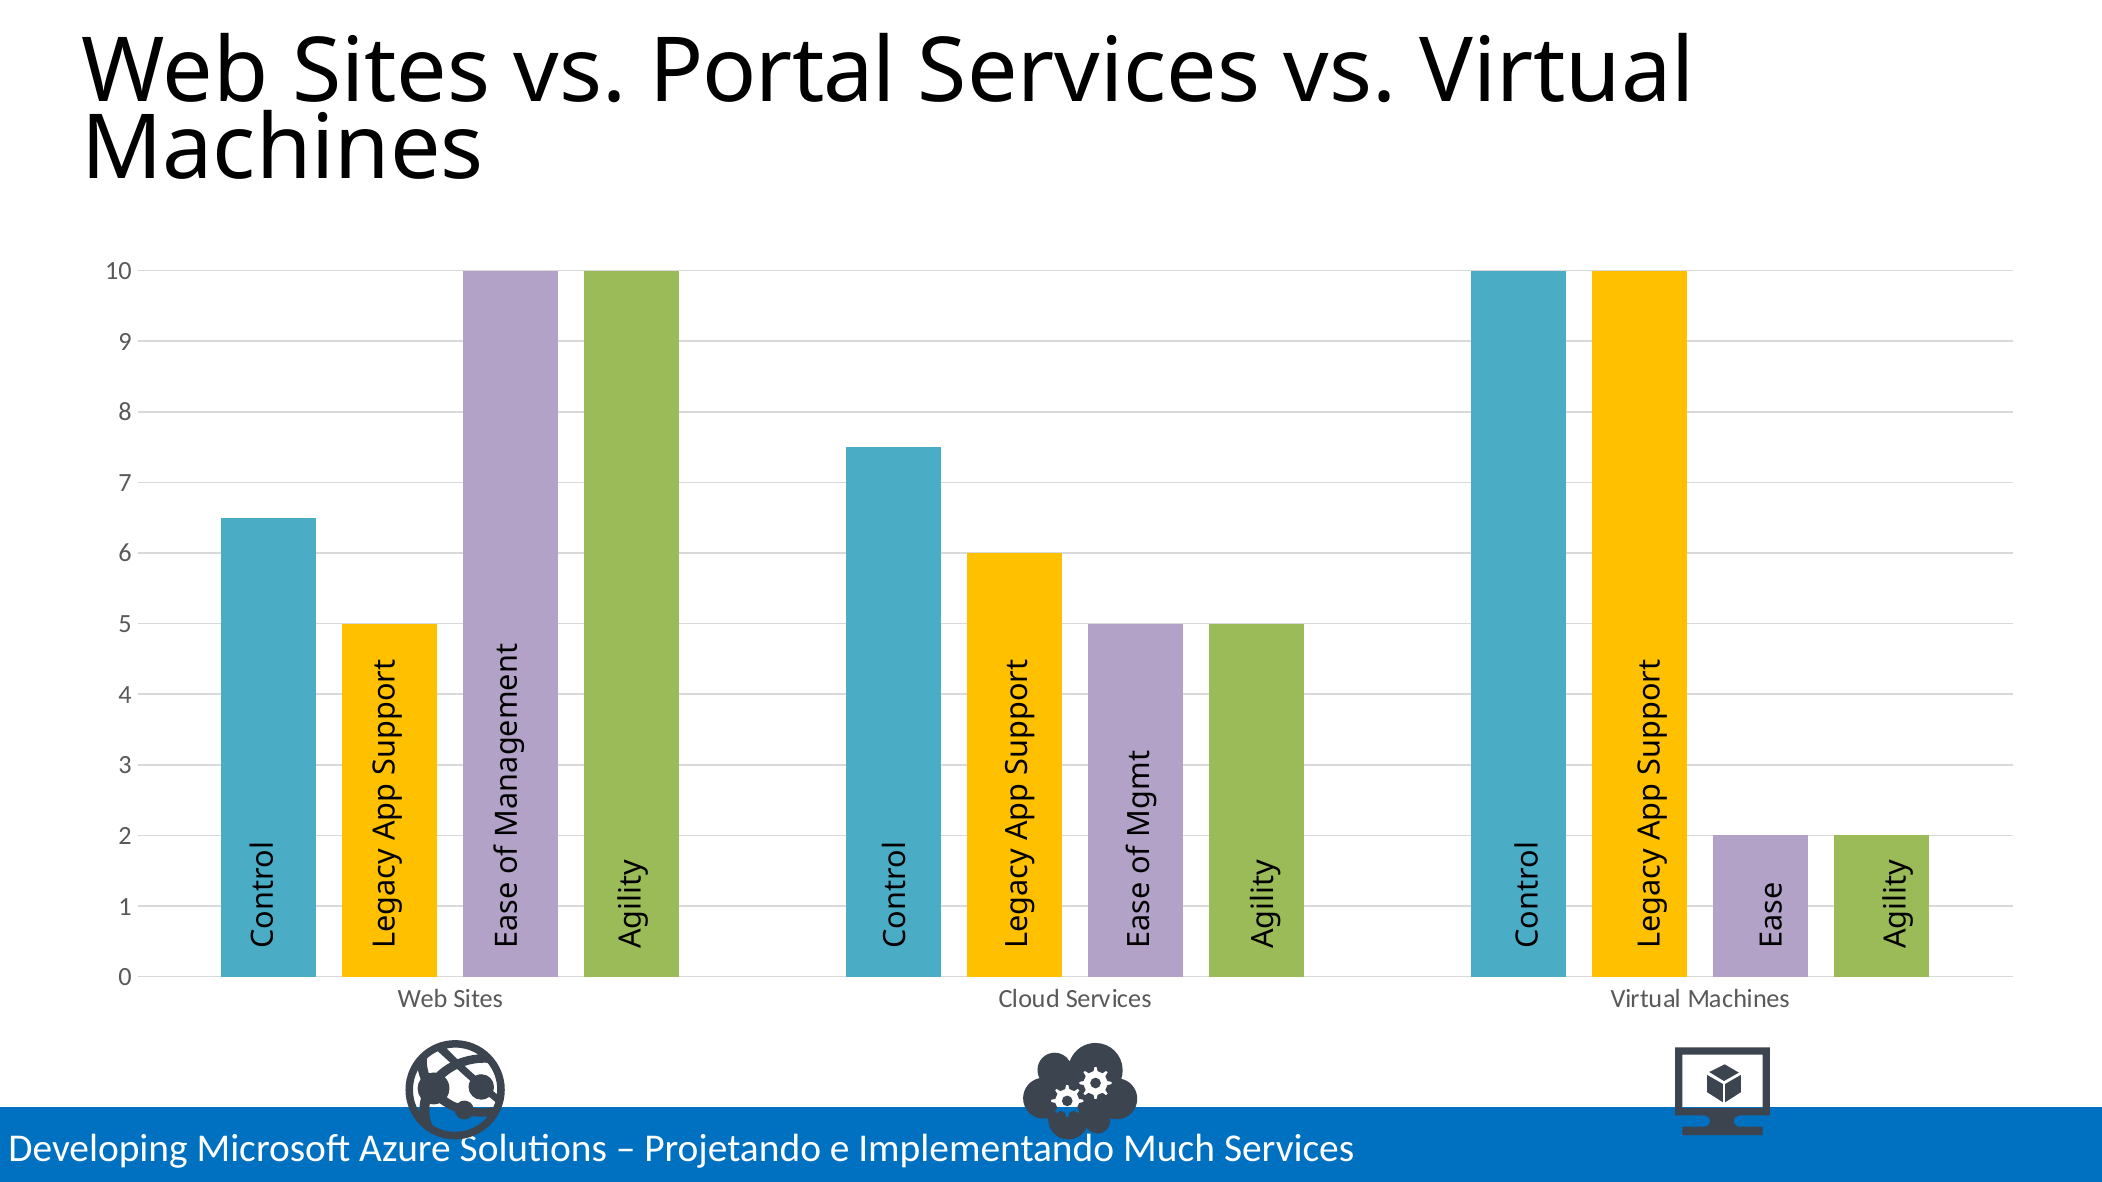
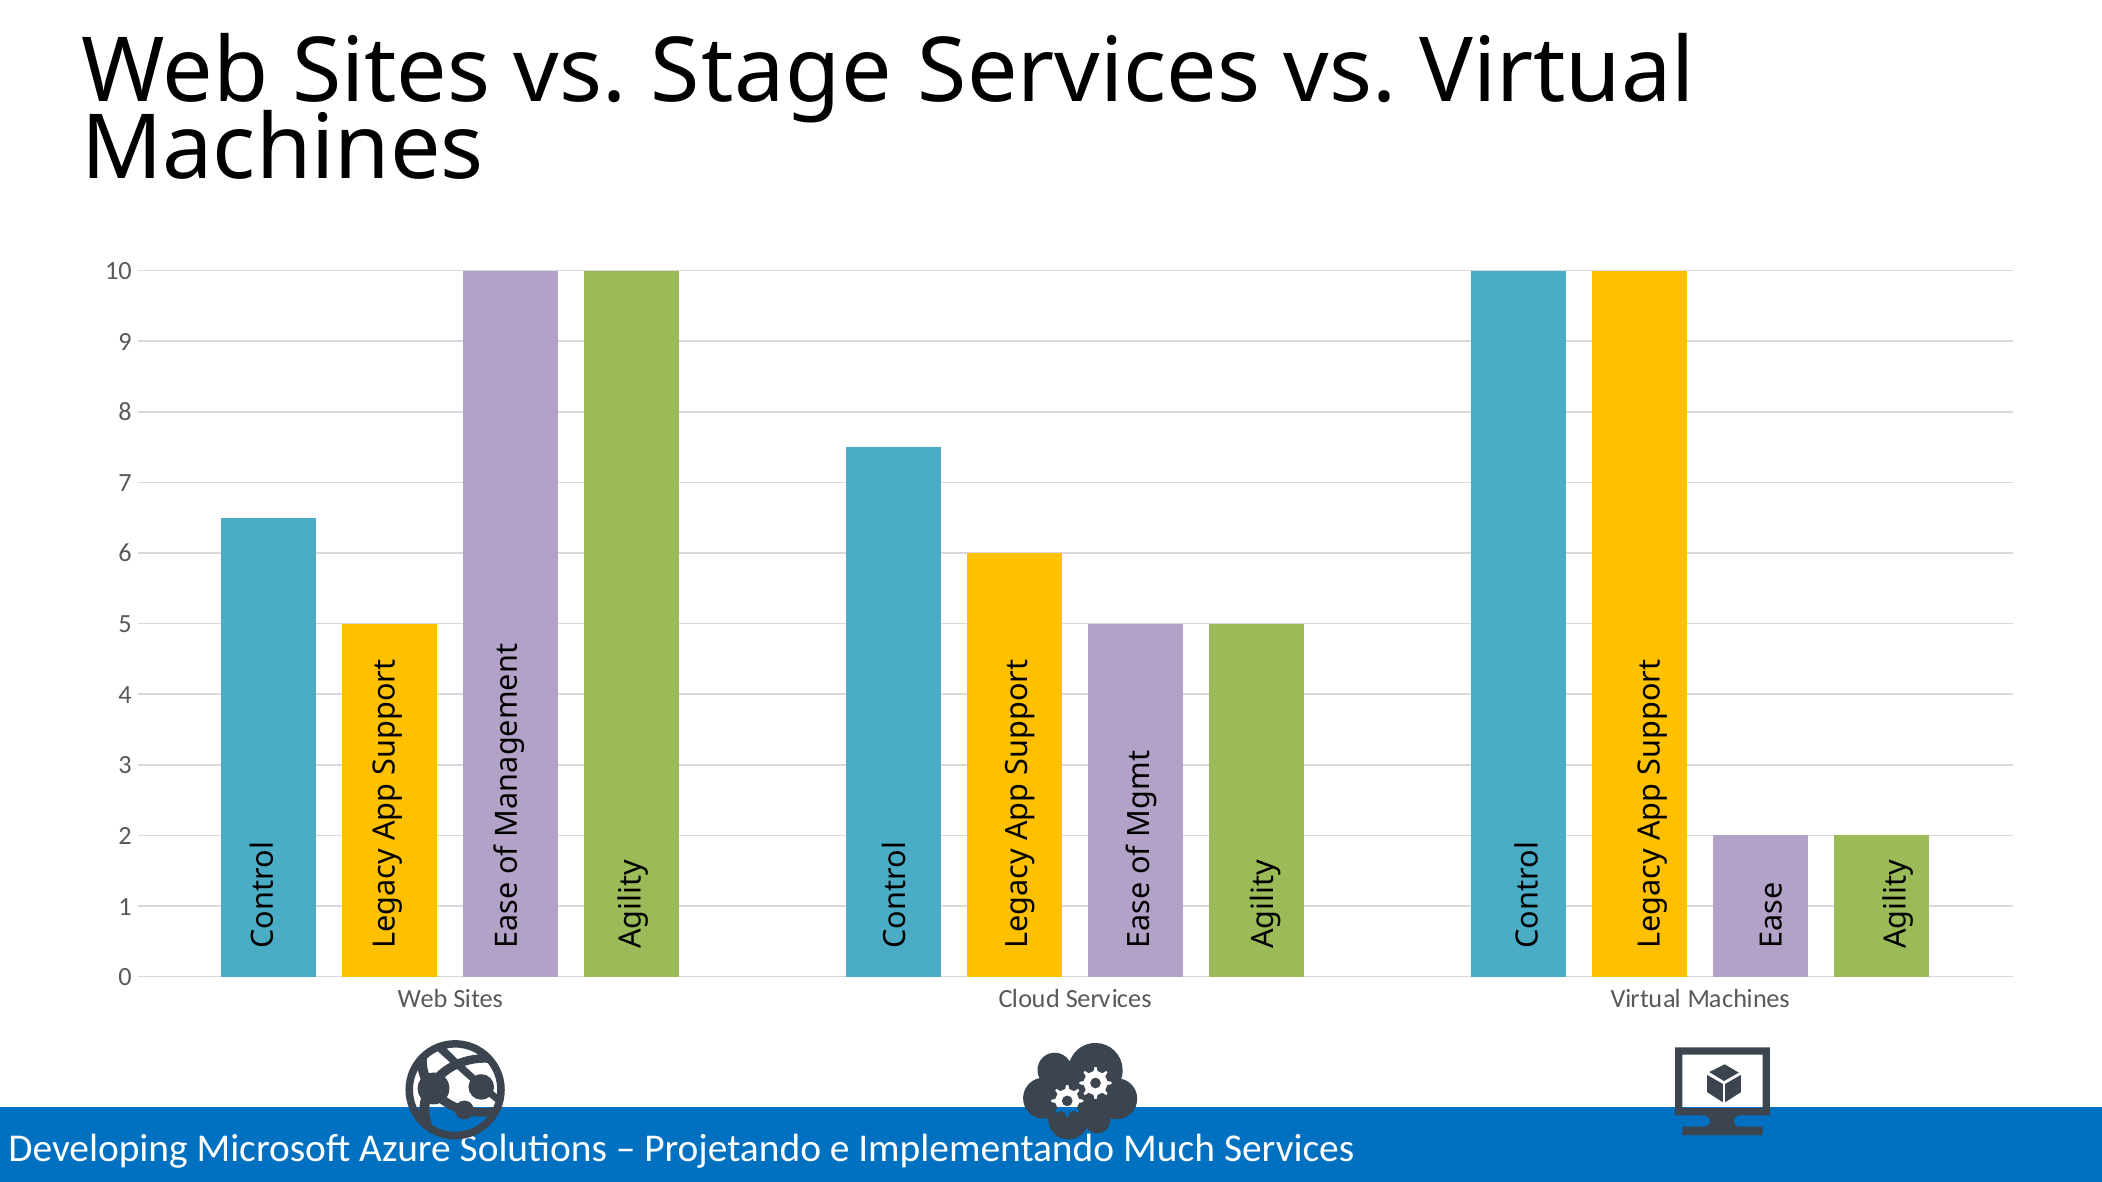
Portal: Portal -> Stage (772, 72)
